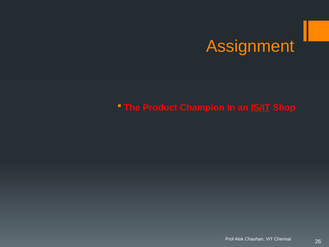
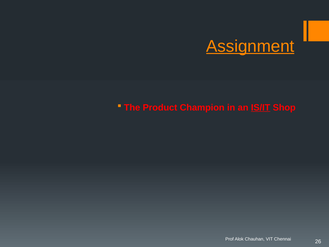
Assignment underline: none -> present (250, 46)
